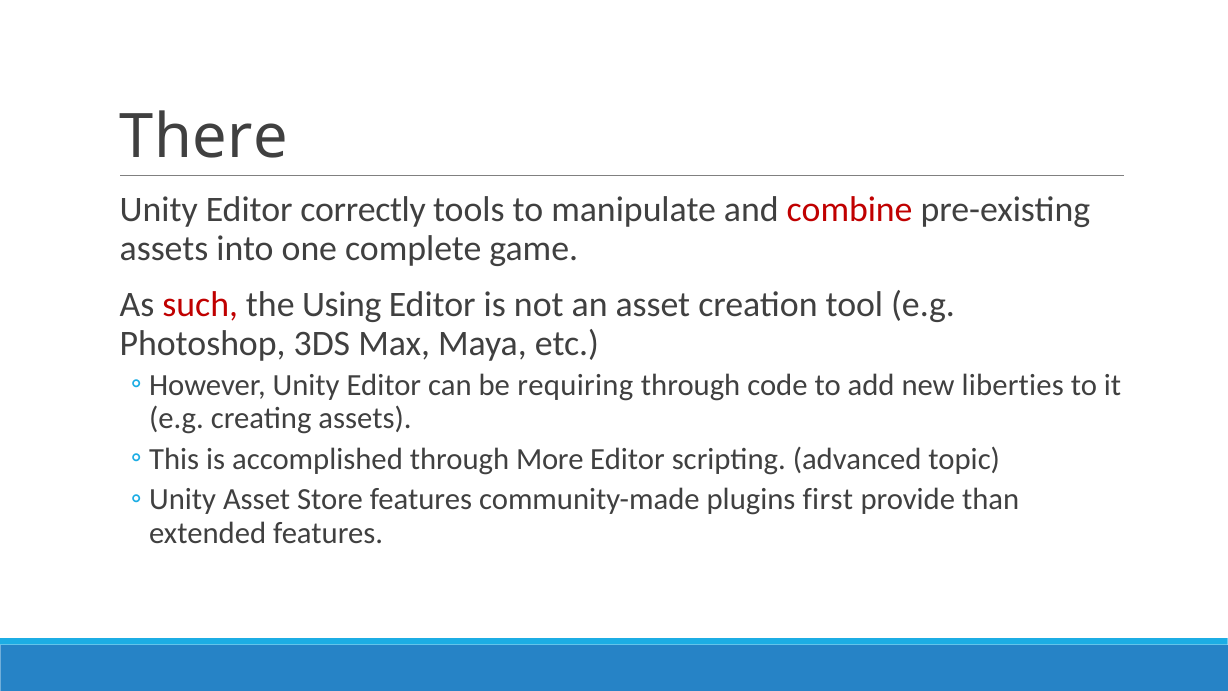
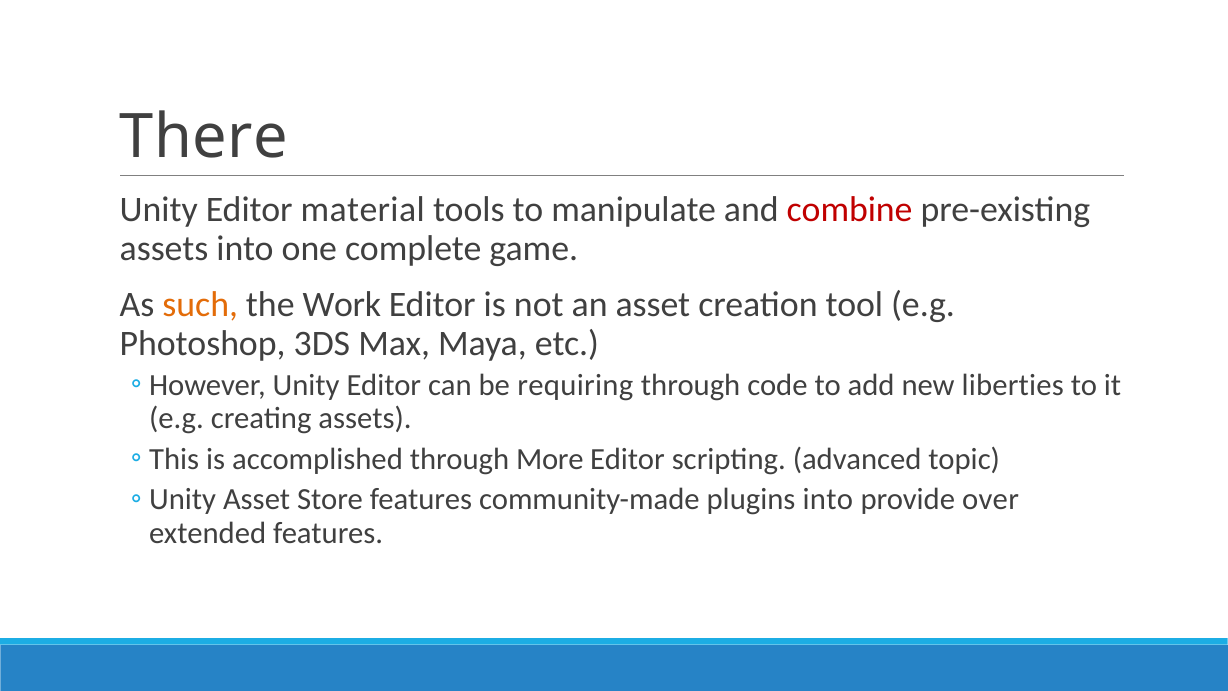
correctly: correctly -> material (363, 210)
such colour: red -> orange (200, 305)
Using: Using -> Work (342, 305)
plugins first: first -> into (828, 500)
than: than -> over (991, 500)
